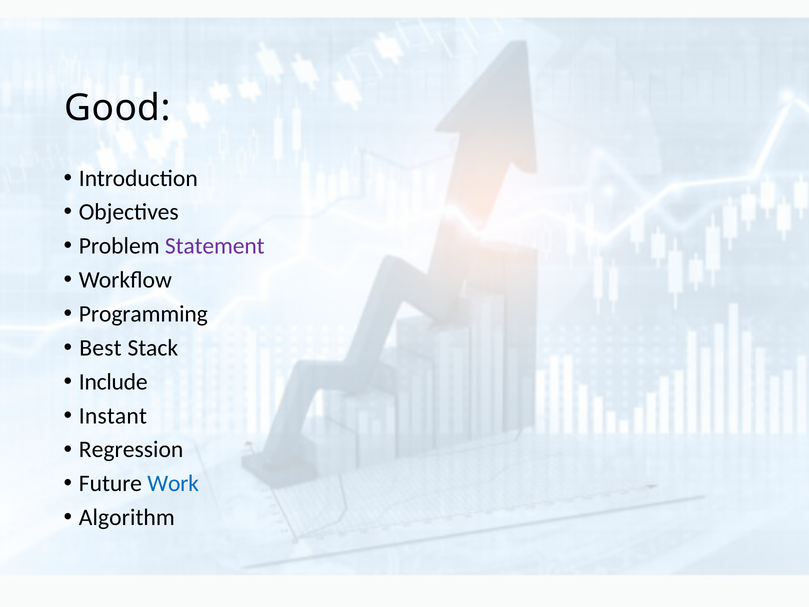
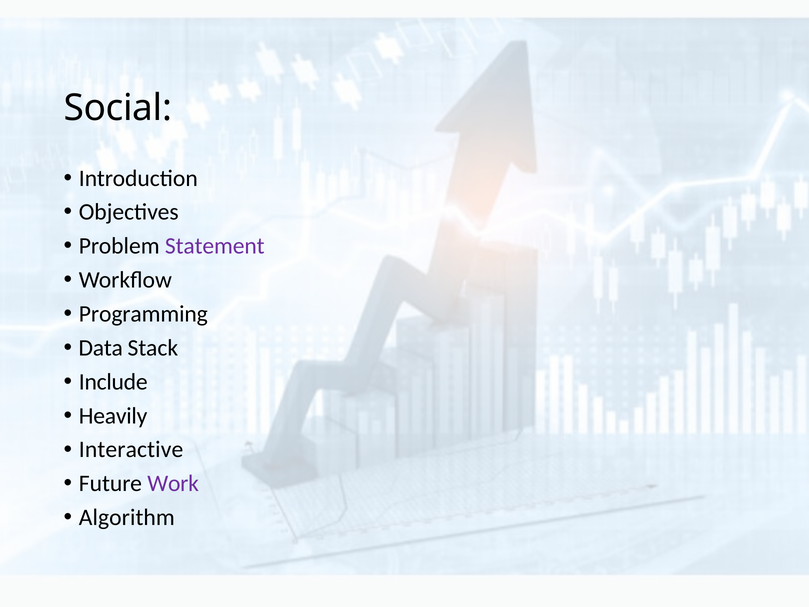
Good: Good -> Social (118, 108)
Best: Best -> Data (101, 348)
Instant: Instant -> Heavily (113, 416)
Regression: Regression -> Interactive (131, 450)
Work colour: blue -> purple (173, 483)
